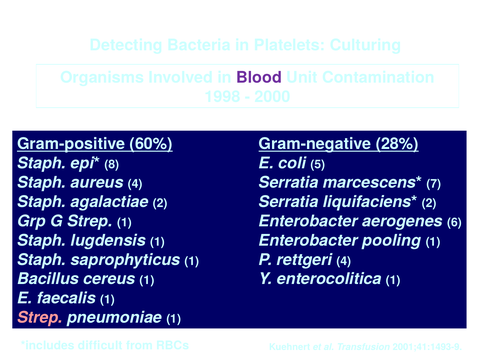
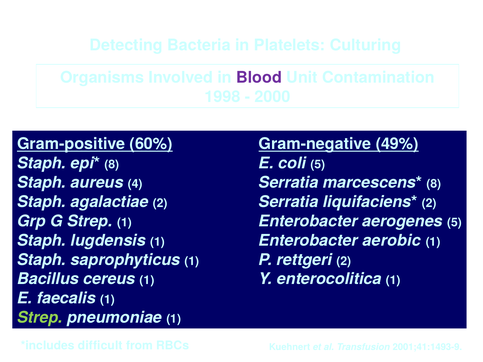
28%: 28% -> 49% (397, 144)
7: 7 -> 8 (434, 184)
aerogenes 6: 6 -> 5 (454, 223)
pooling: pooling -> aerobic (392, 241)
rettgeri 4: 4 -> 2 (344, 261)
Strep colour: pink -> light green (40, 318)
